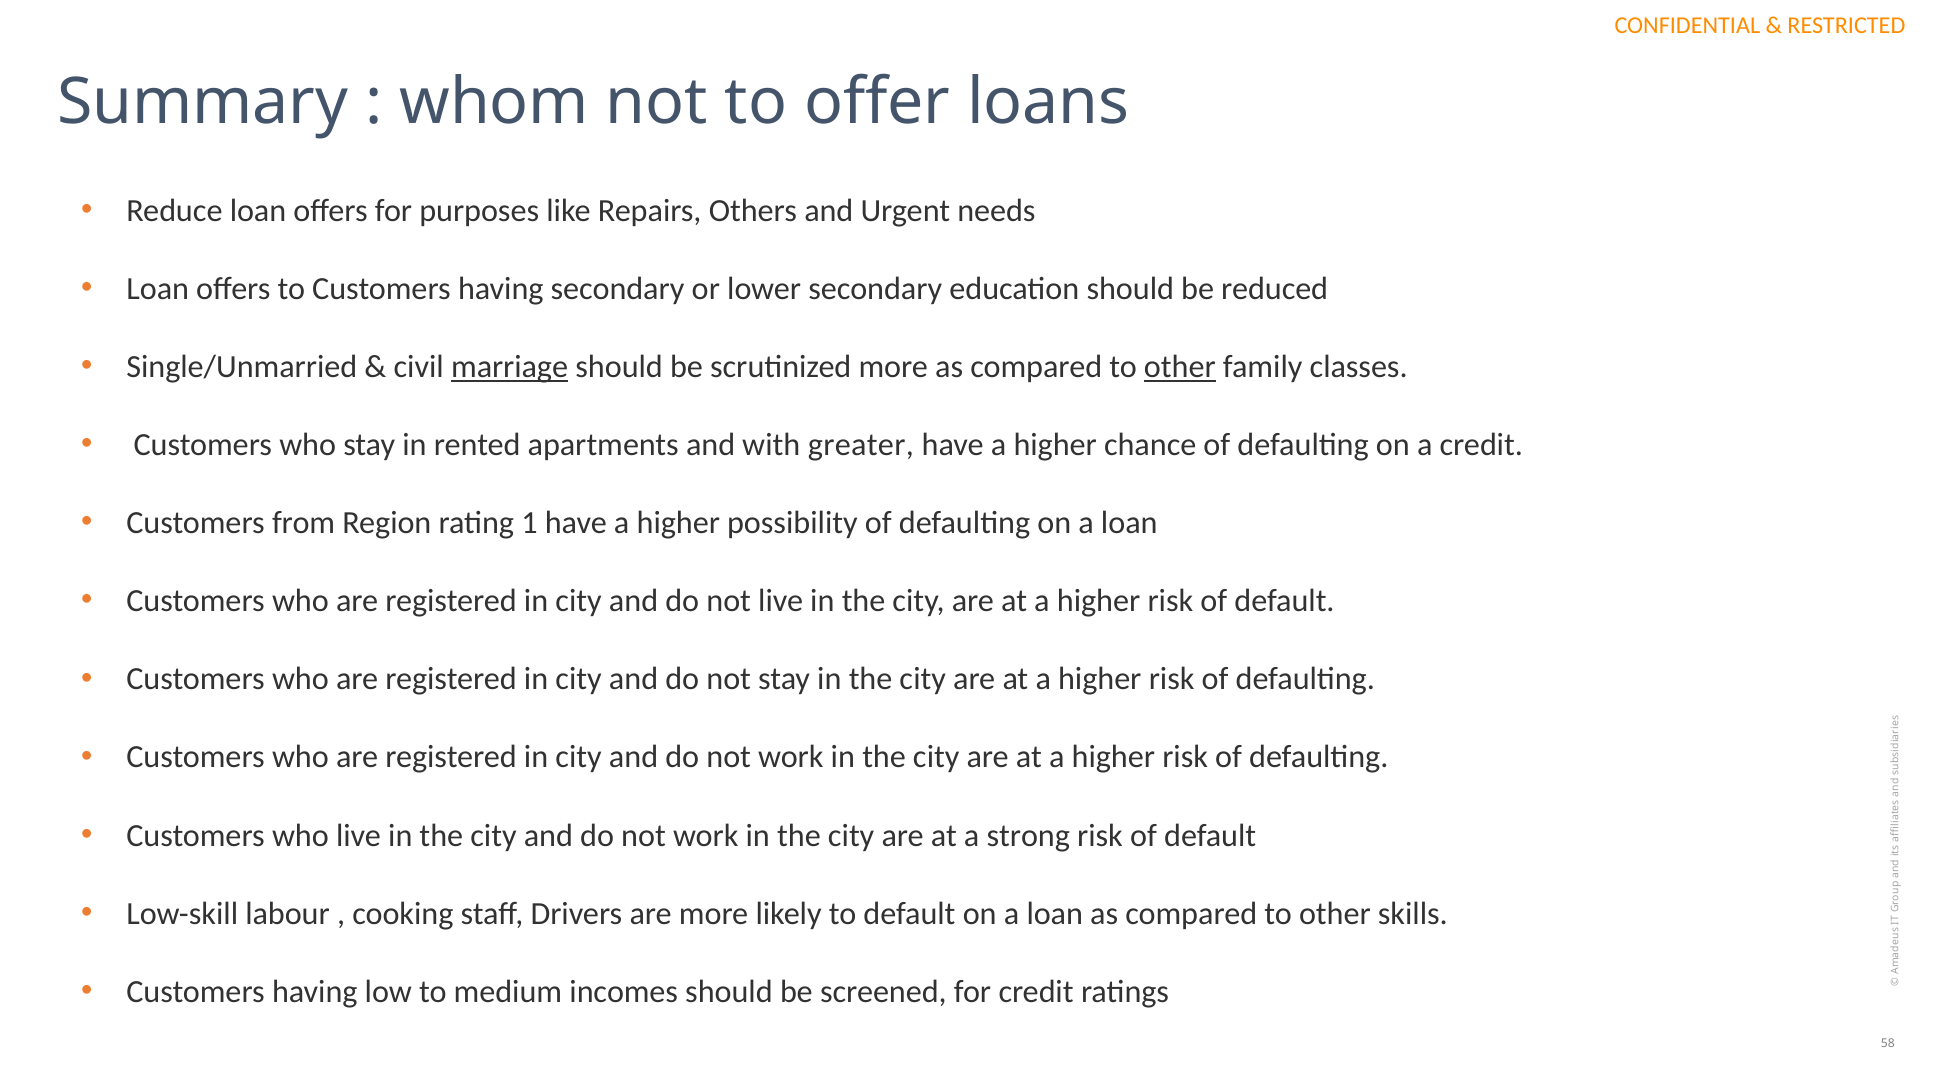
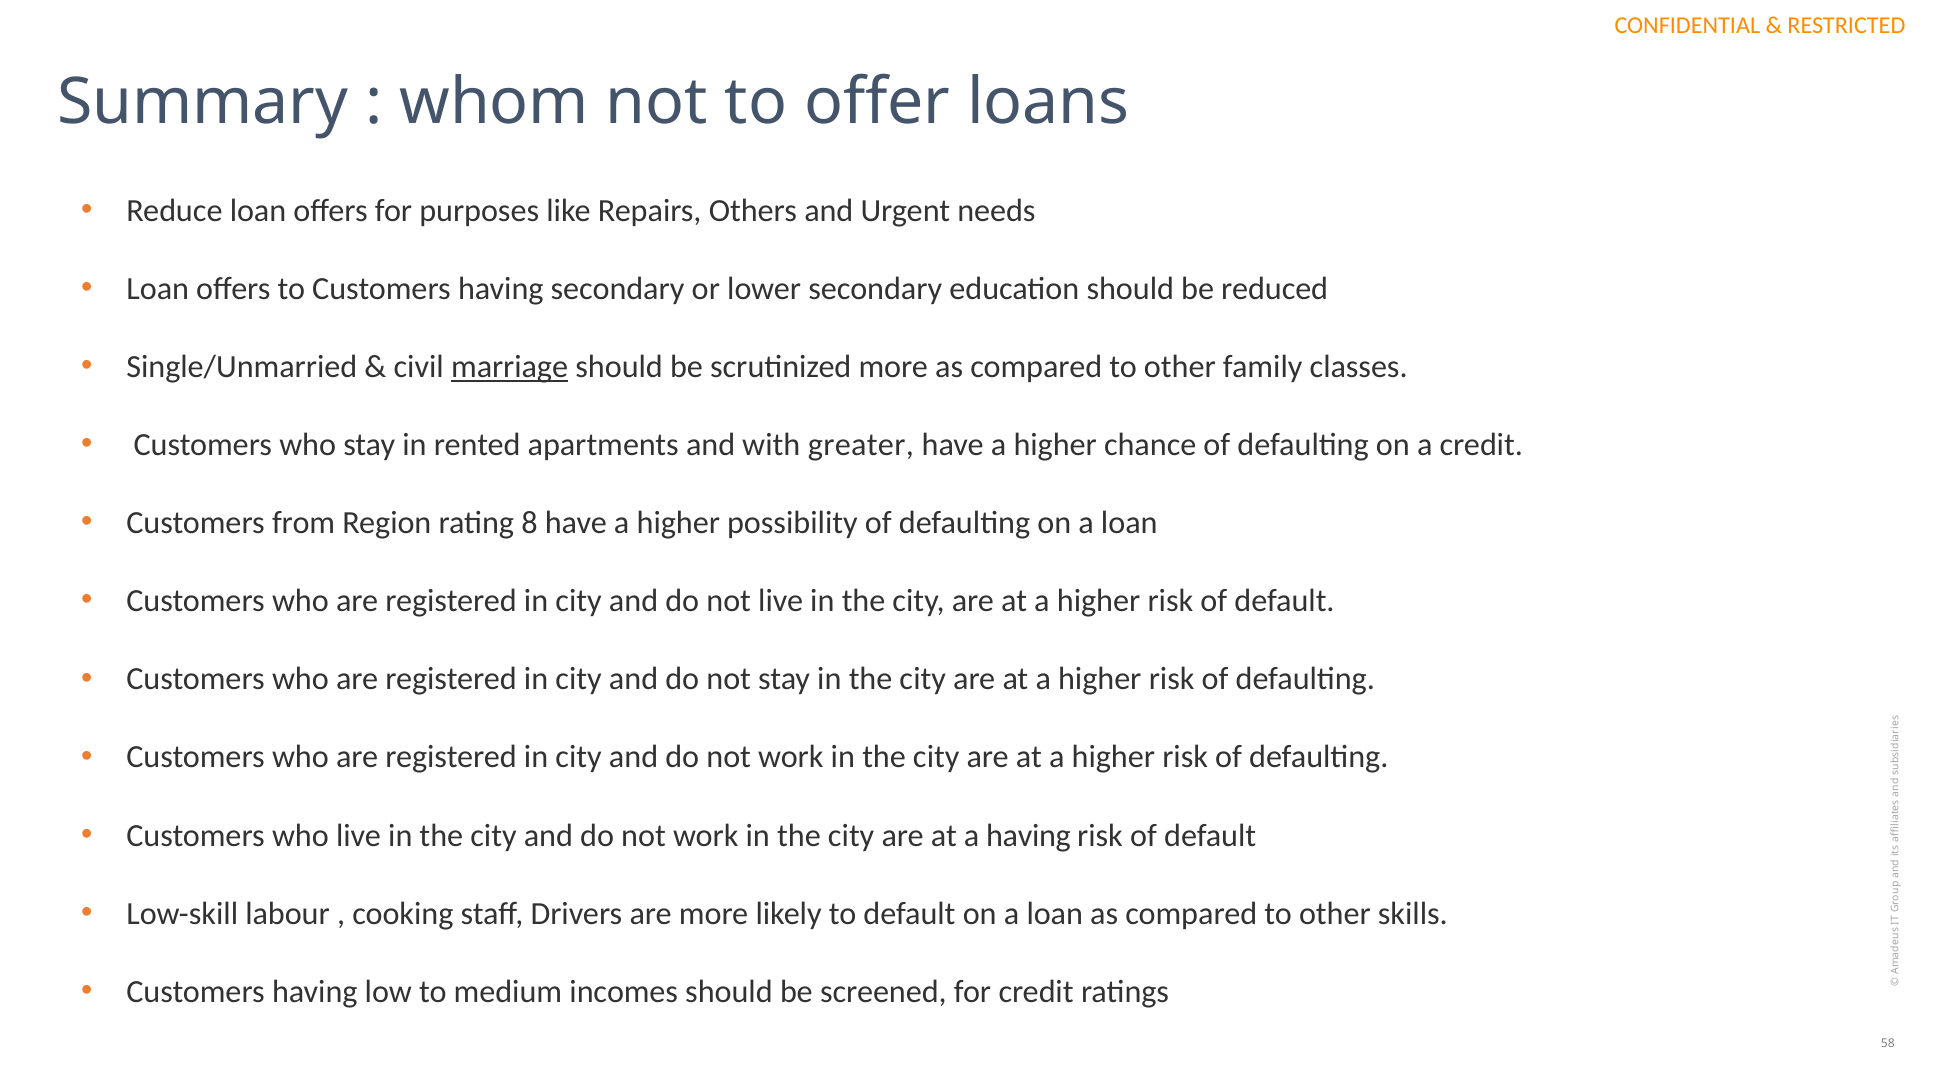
other underline: present -> none (1180, 367)
1: 1 -> 8 (529, 523)
a strong: strong -> having (1028, 835)
